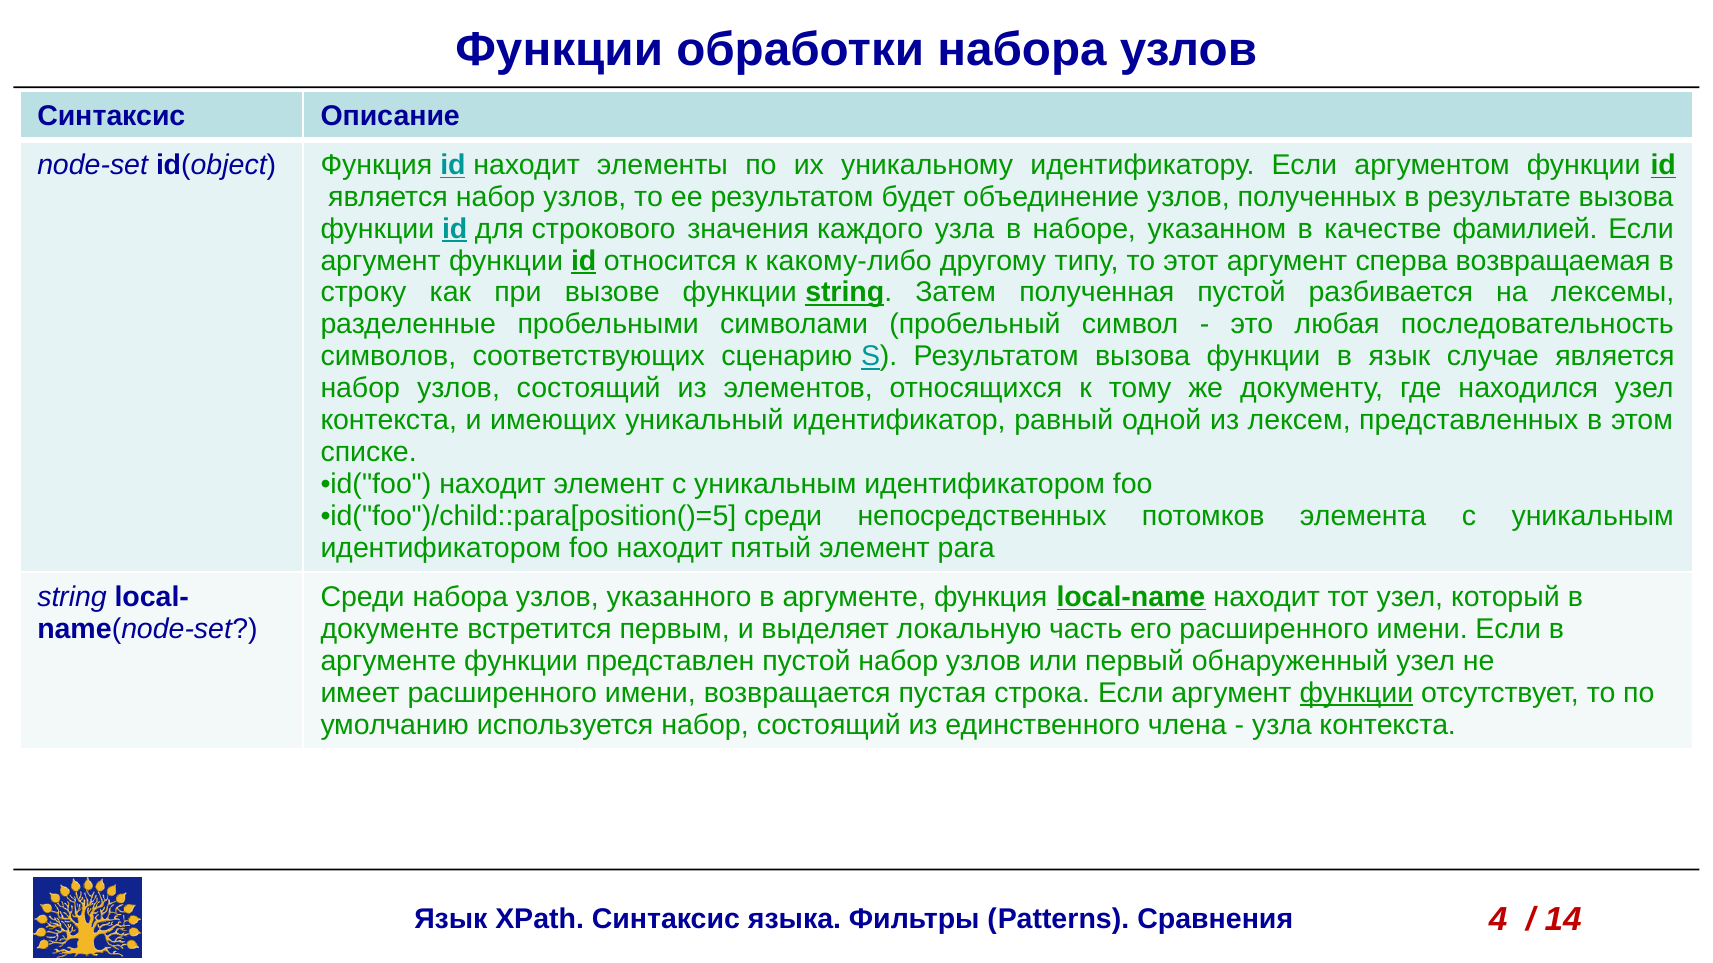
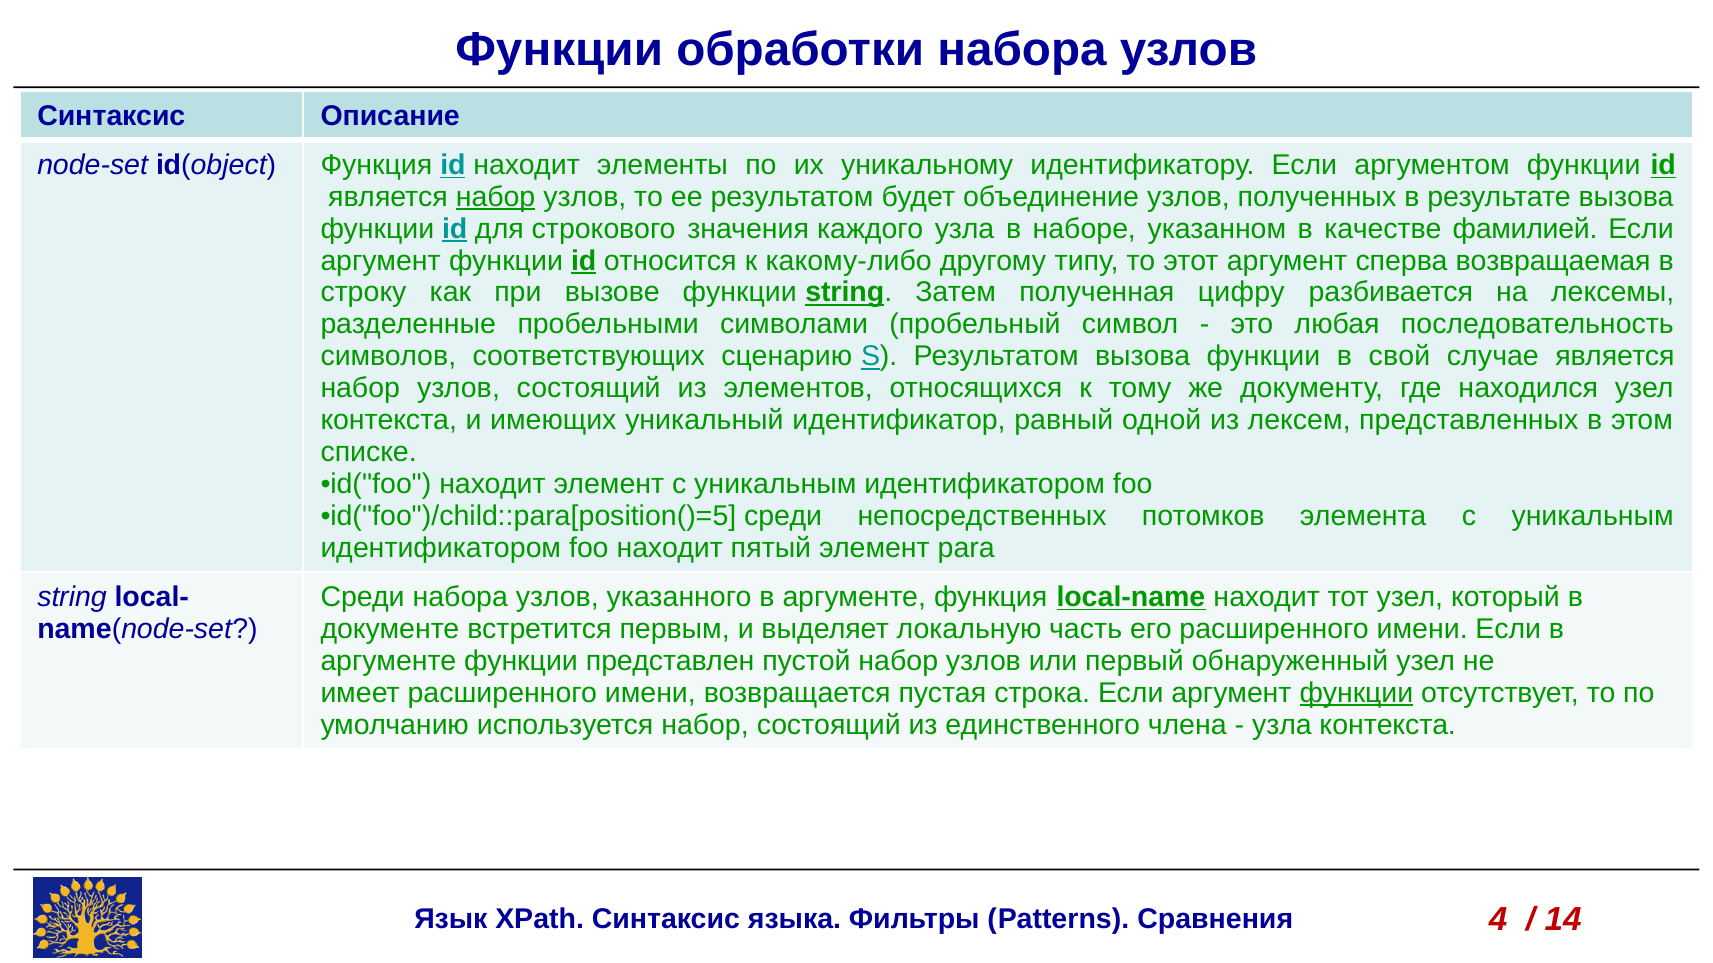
набор underline: none -> present (496, 197)
полученная пустой: пустой -> цифру (1241, 293)
в язык: язык -> свой (1399, 357)
